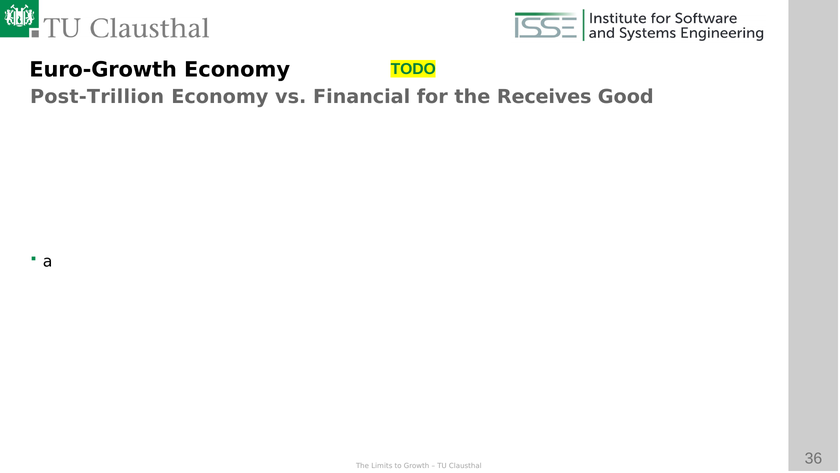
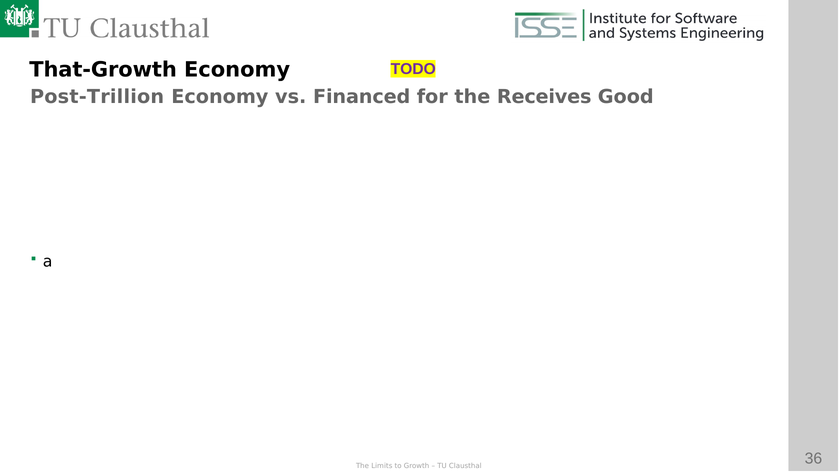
Euro-Growth: Euro-Growth -> That-Growth (103, 70)
TODO colour: green -> purple (413, 69)
Financial: Financial -> Financed (362, 97)
